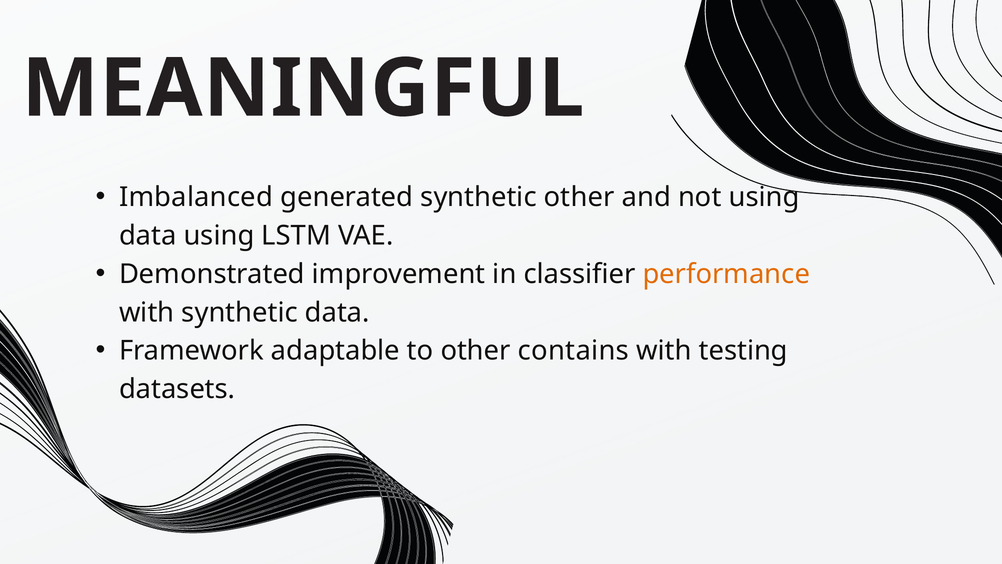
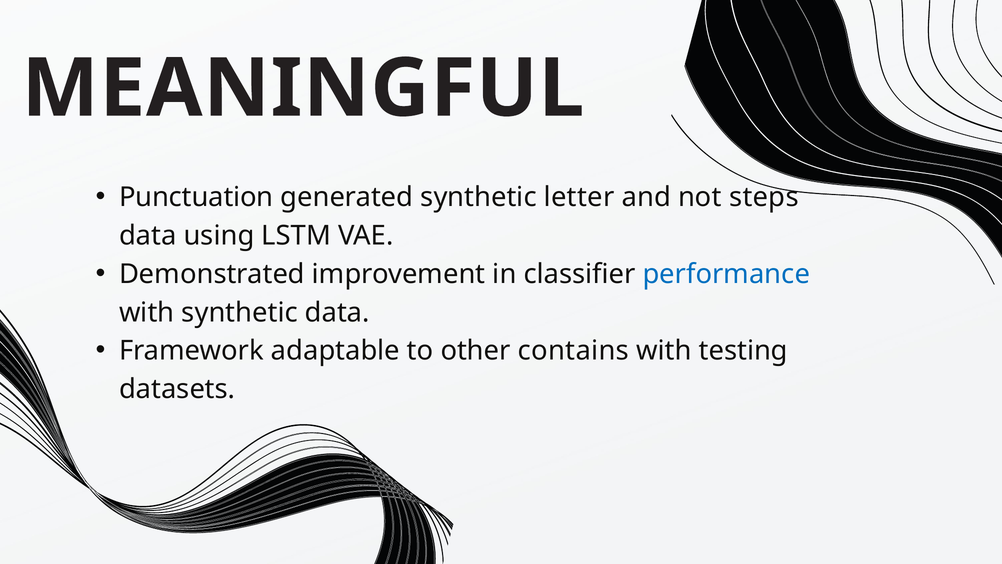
Imbalanced: Imbalanced -> Punctuation (196, 197)
synthetic other: other -> letter (579, 197)
not using: using -> steps (764, 197)
performance colour: orange -> blue (726, 274)
